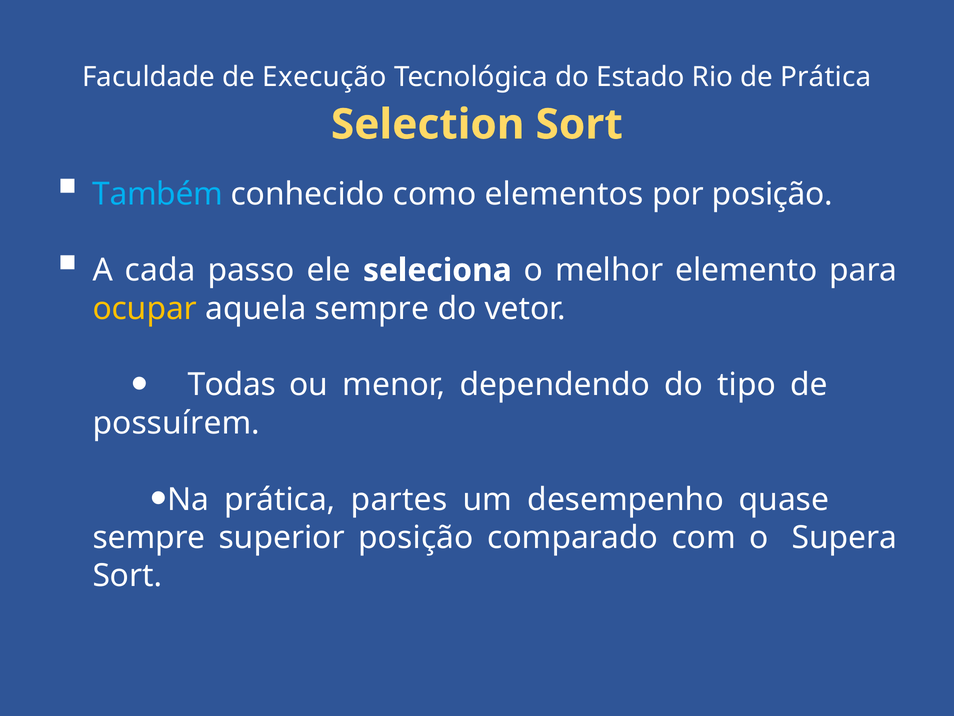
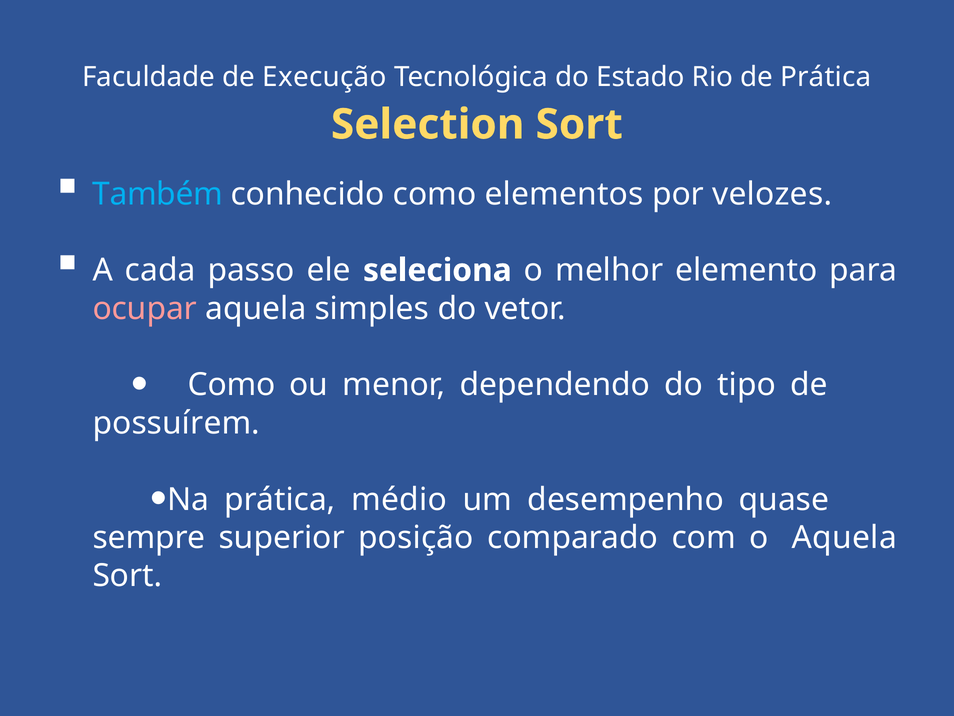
por posição: posição -> velozes (772, 194)
ocupar colour: yellow -> pink (145, 308)
aquela sempre: sempre -> simples (372, 308)
Todas: Todas -> Como (232, 385)
partes: partes -> médio (399, 499)
o Supera: Supera -> Aquela (844, 537)
